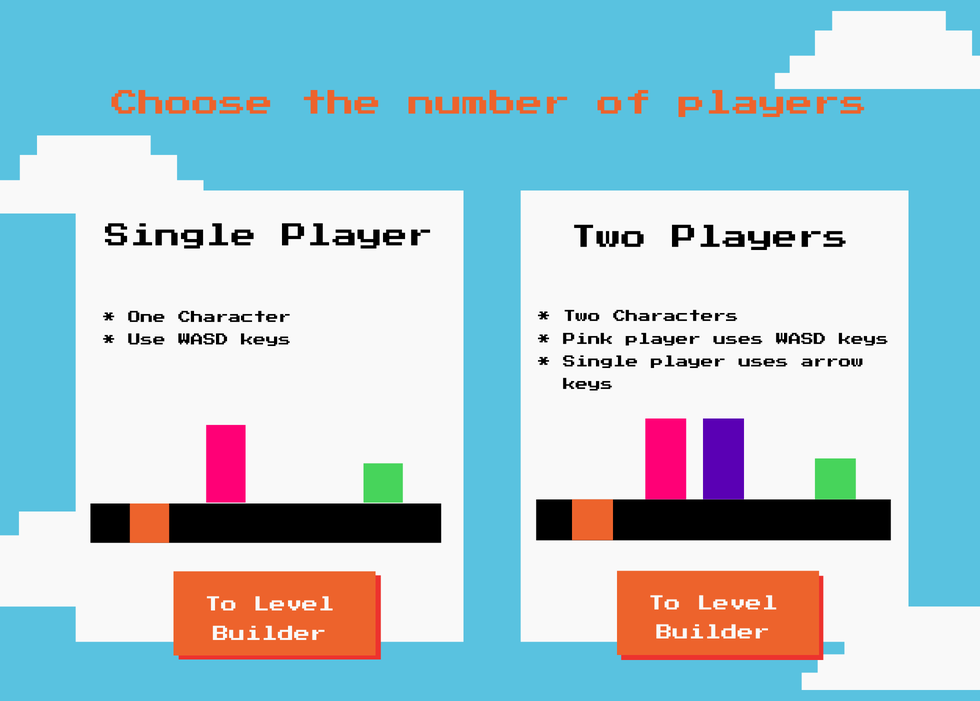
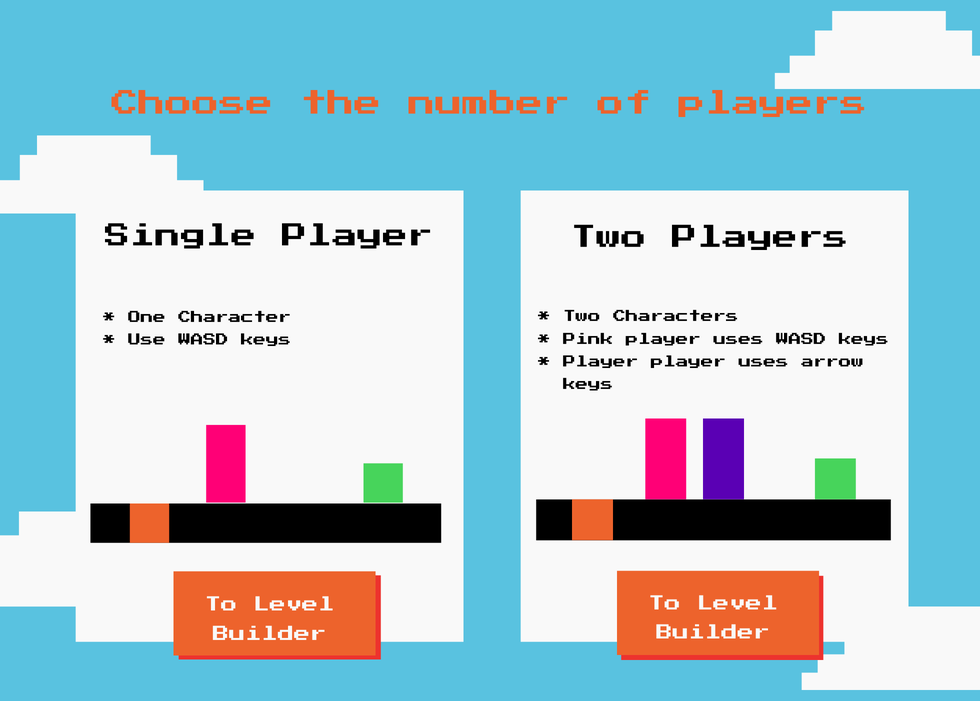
Single: Single -> Player (601, 364)
